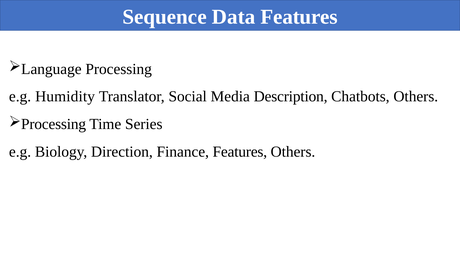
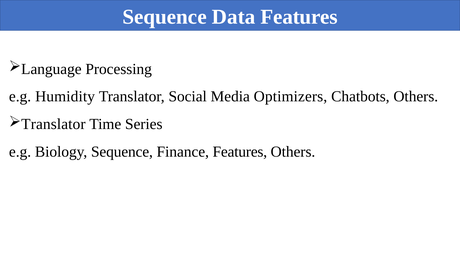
Description: Description -> Optimizers (290, 96)
Processing: Processing -> Translator (53, 124)
Biology Direction: Direction -> Sequence (122, 152)
